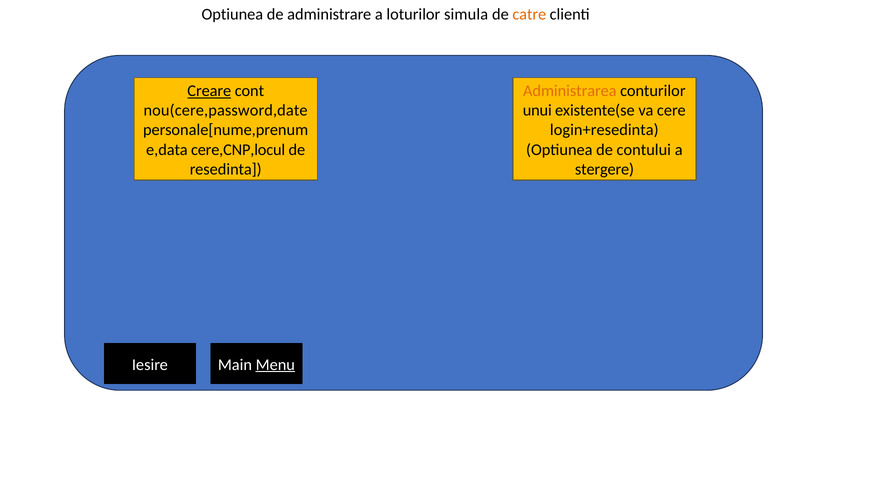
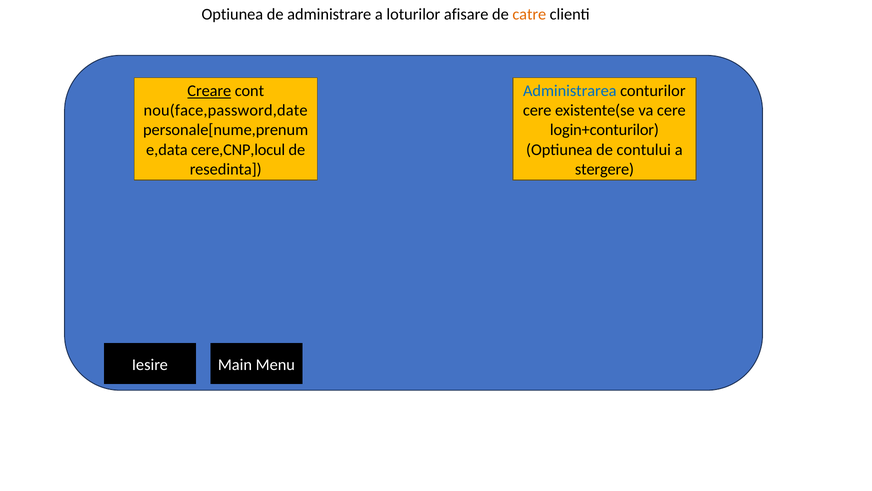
simula: simula -> afisare (466, 14)
Administrarea colour: orange -> blue (570, 91)
nou(cere,password,date: nou(cere,password,date -> nou(face,password,date (226, 110)
unui: unui -> cere (537, 110)
login+resedinta: login+resedinta -> login+conturilor (604, 130)
Menu underline: present -> none (275, 364)
